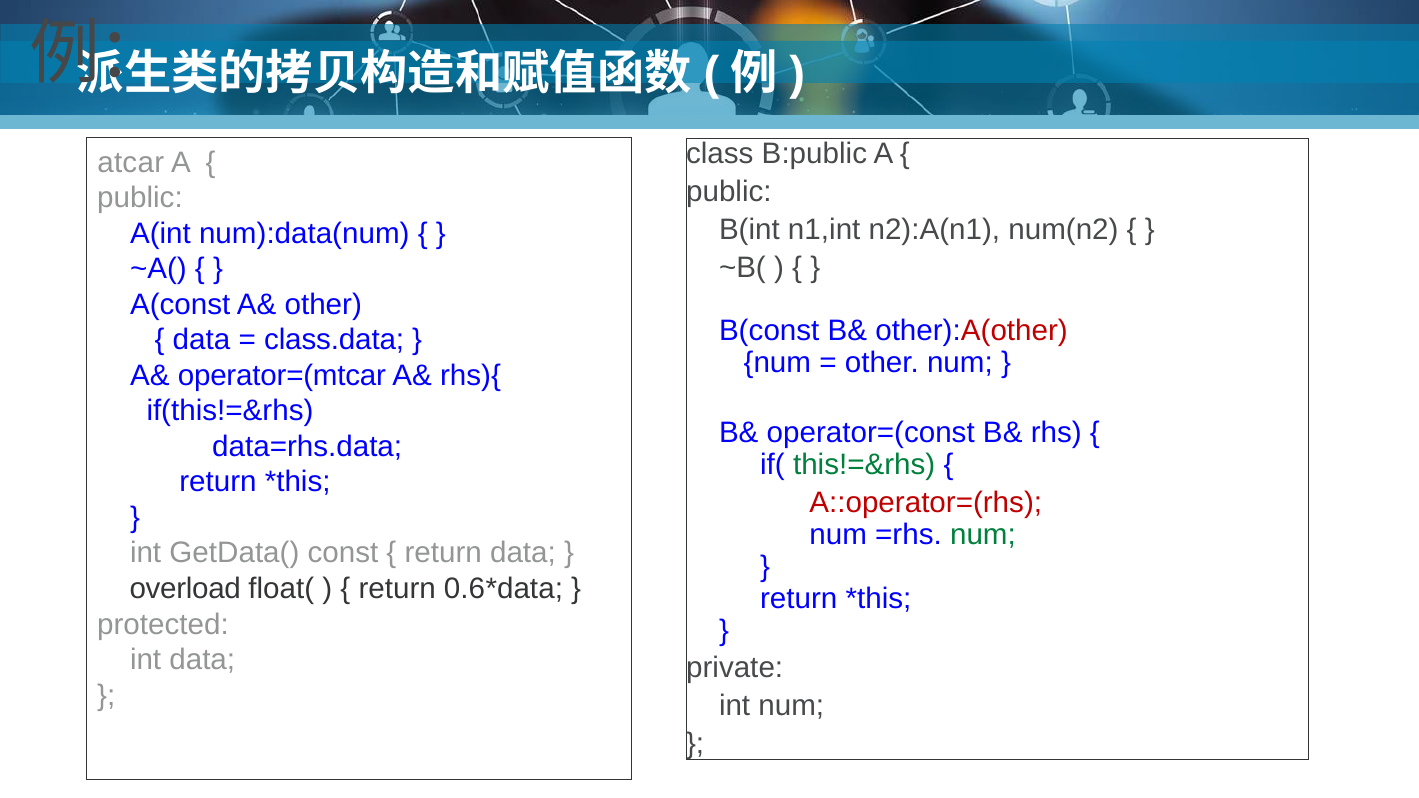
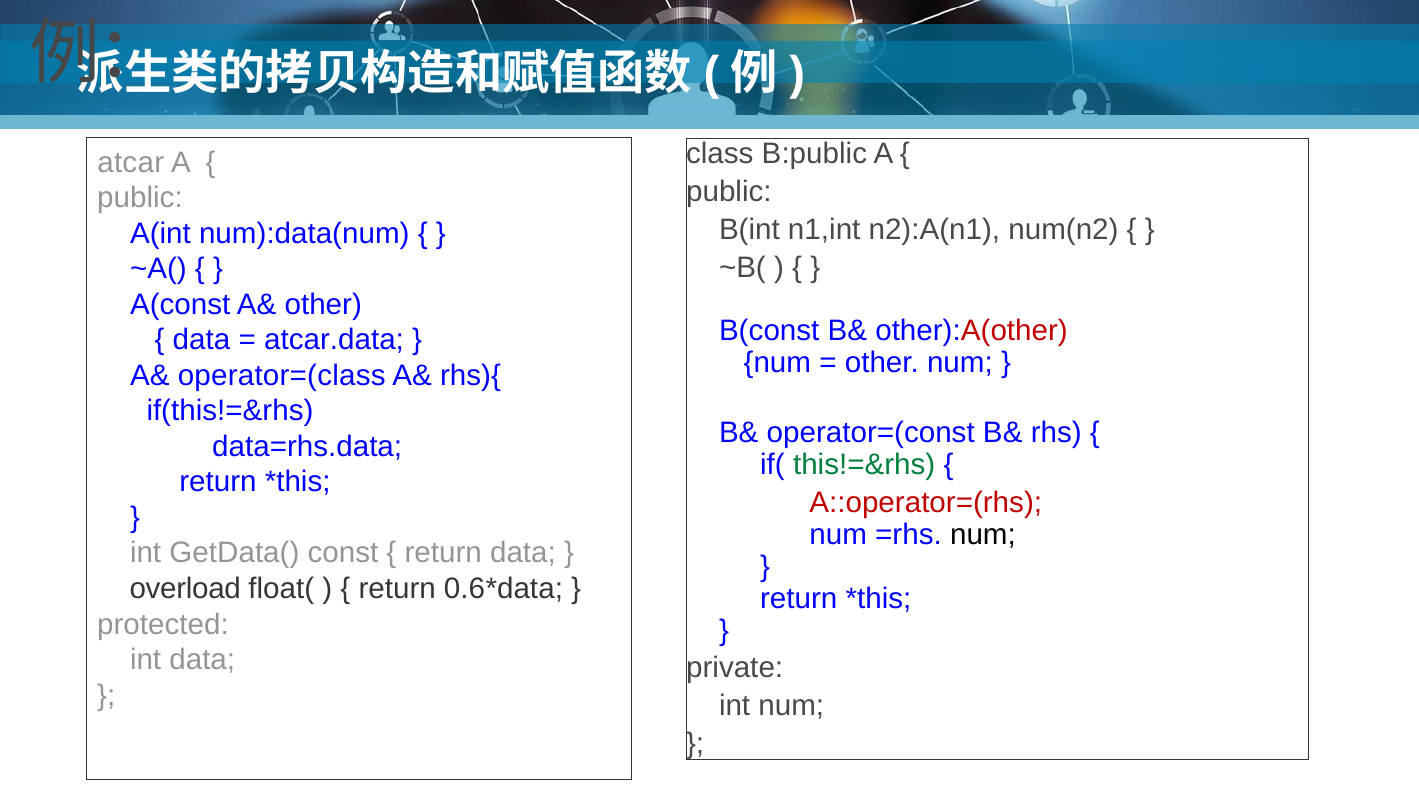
class.data: class.data -> atcar.data (334, 340)
operator=(mtcar: operator=(mtcar -> operator=(class (282, 376)
num colour: green -> black (983, 535)
